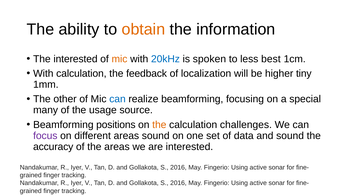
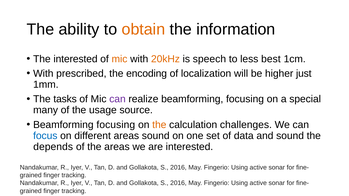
20kHz colour: blue -> orange (165, 59)
spoken: spoken -> speech (209, 59)
With calculation: calculation -> prescribed (81, 74)
feedback: feedback -> encoding (147, 74)
tiny: tiny -> just (304, 74)
other: other -> tasks (65, 99)
can colour: blue -> purple (117, 99)
positions: positions -> focusing (116, 125)
focus colour: purple -> blue (45, 136)
accuracy: accuracy -> depends (53, 147)
